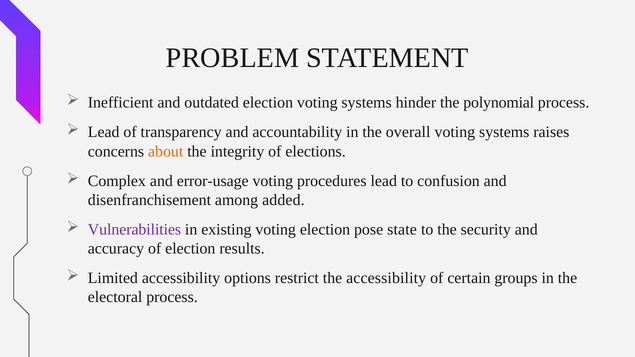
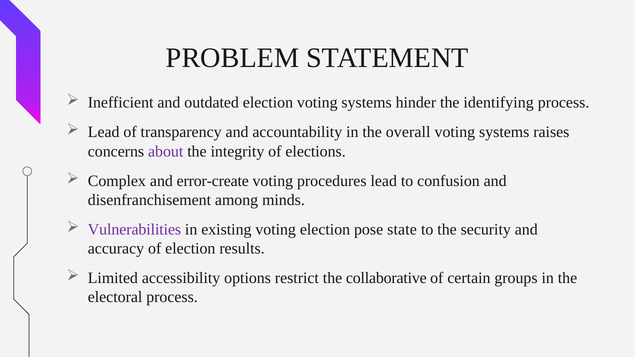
polynomial: polynomial -> identifying (499, 103)
about colour: orange -> purple (166, 151)
error-usage: error-usage -> error-create (213, 181)
added: added -> minds (284, 200)
the accessibility: accessibility -> collaborative (386, 278)
